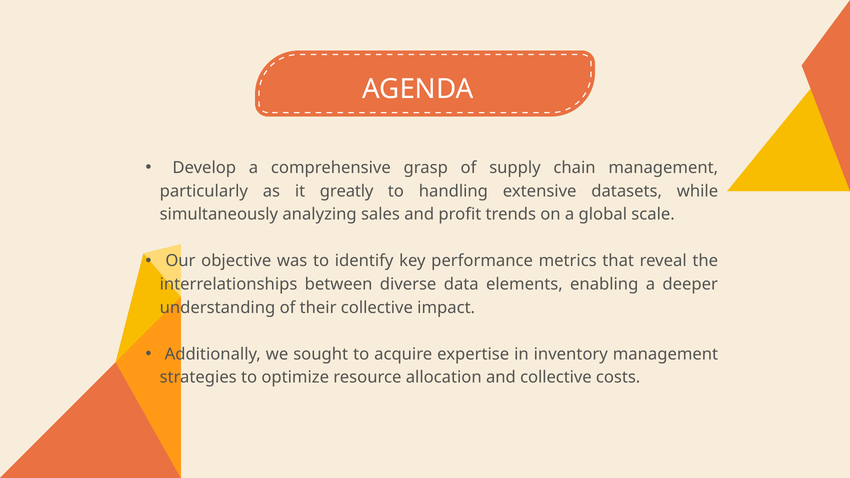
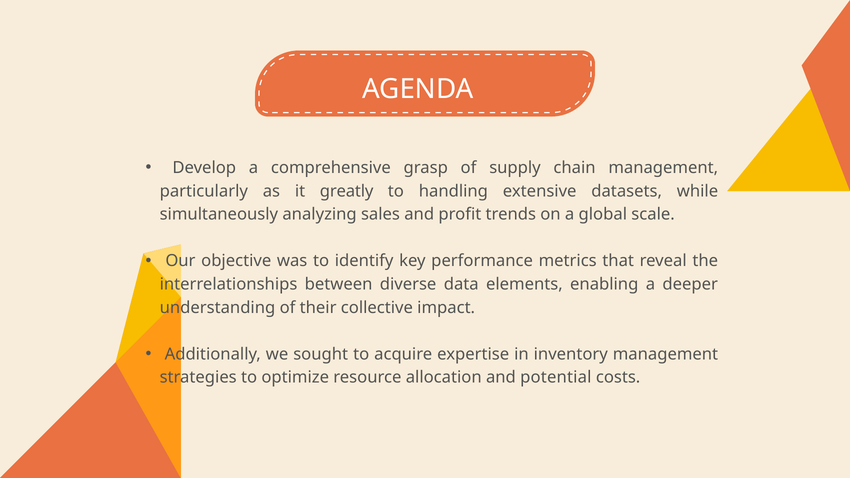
and collective: collective -> potential (556, 378)
